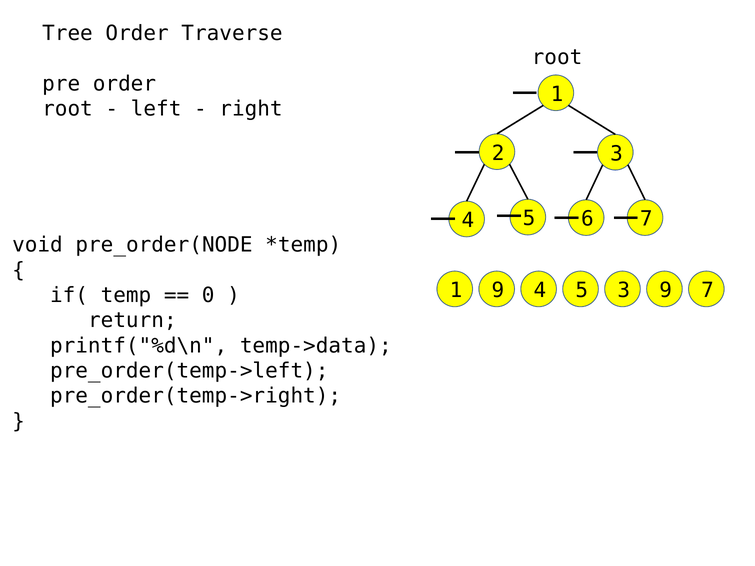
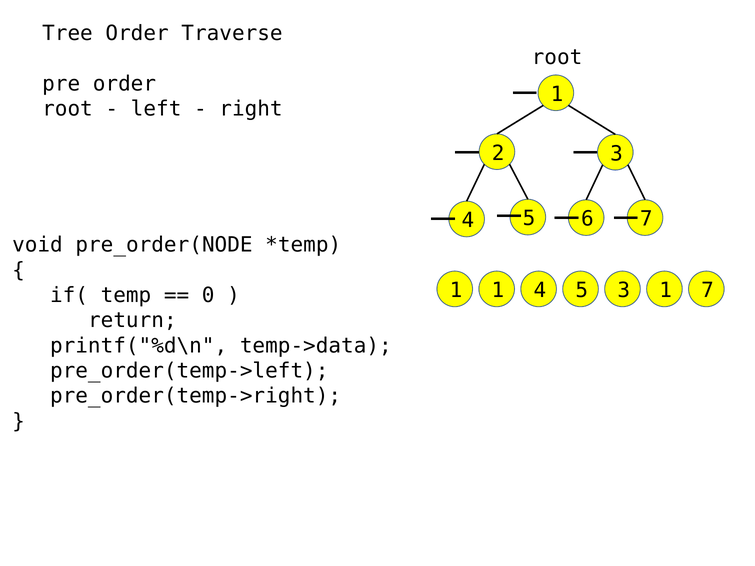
1 9: 9 -> 1 (498, 290)
3 9: 9 -> 1 (666, 290)
